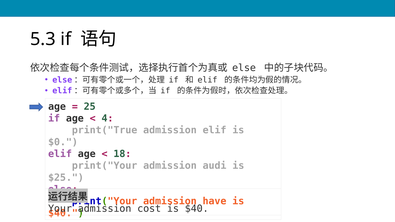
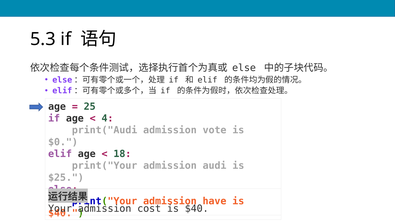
print("True: print("True -> print("Audi (105, 130)
admission elif: elif -> vote (215, 130)
